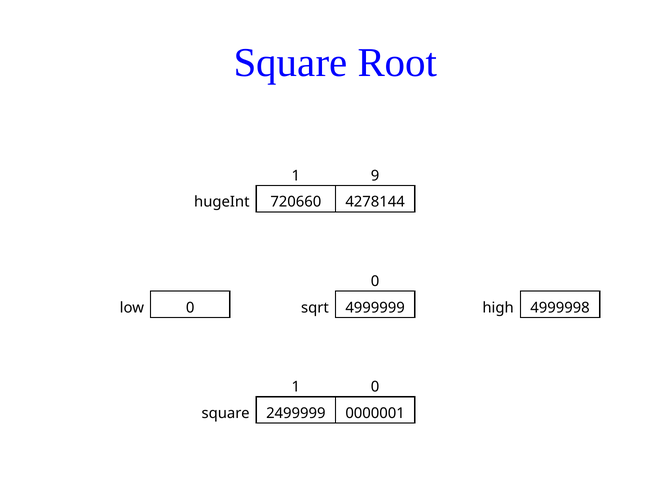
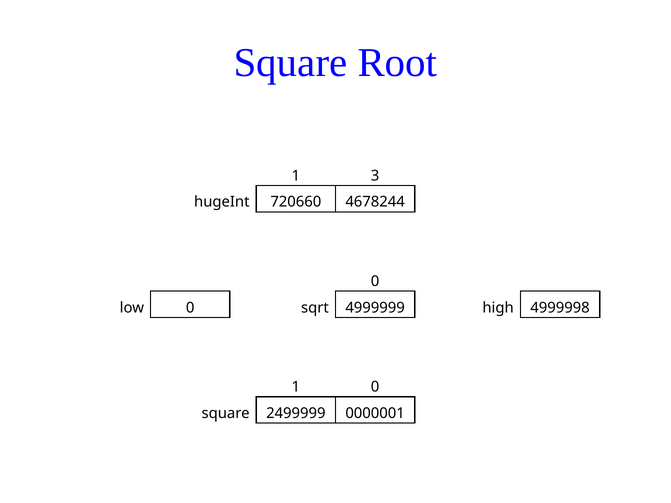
9: 9 -> 3 (375, 176)
4278144: 4278144 -> 4678244 (375, 202)
